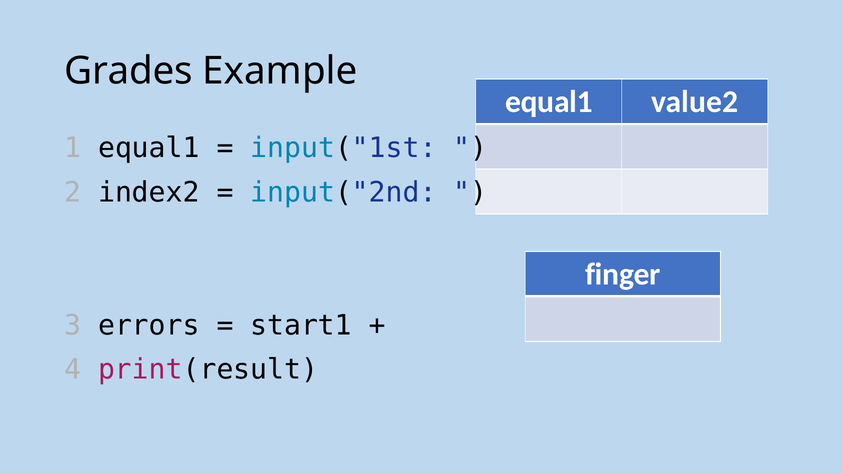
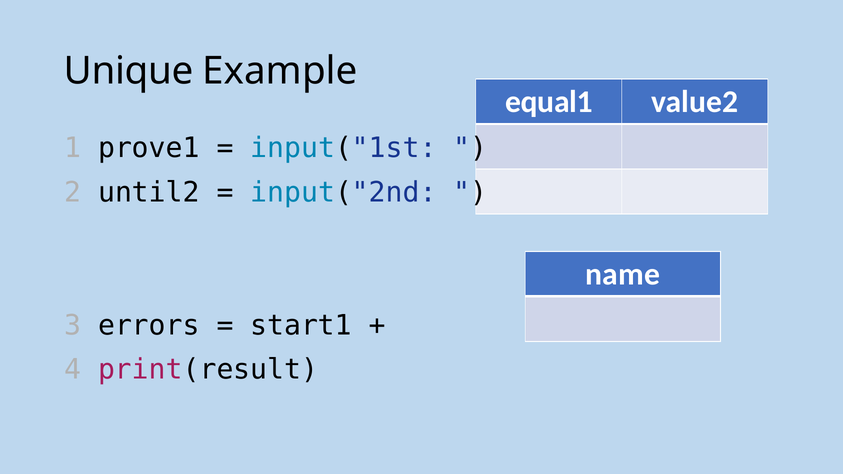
Grades: Grades -> Unique (129, 71)
1 equal1: equal1 -> prove1 (149, 148)
index2: index2 -> until2 (149, 193)
finger: finger -> name (623, 274)
